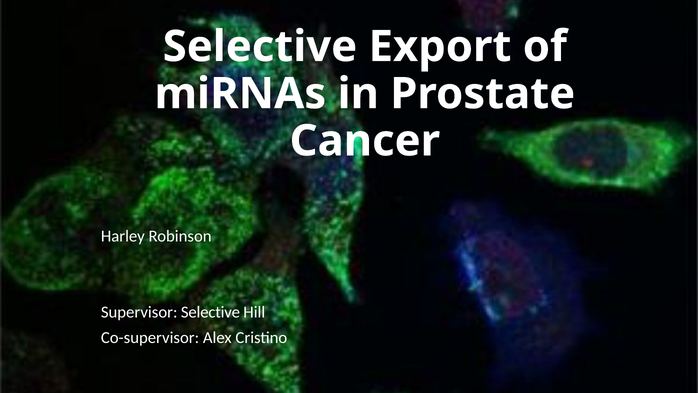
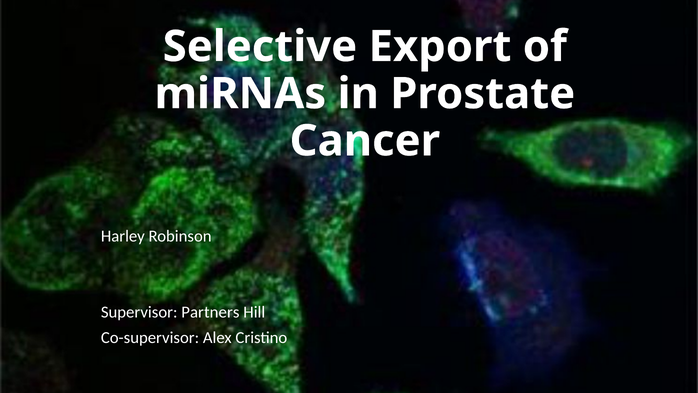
Supervisor Selective: Selective -> Partners (210, 312)
